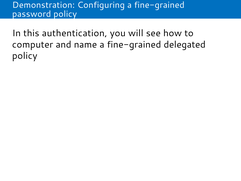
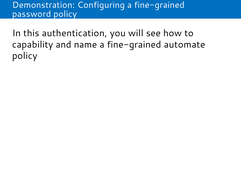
computer: computer -> capability (33, 44)
delegated: delegated -> automate (185, 44)
